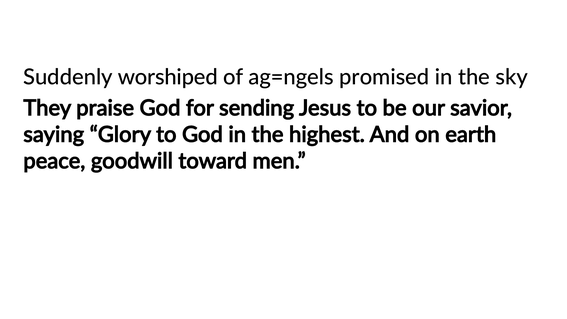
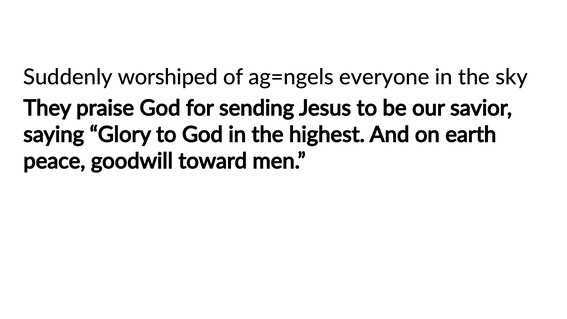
promised: promised -> everyone (384, 77)
